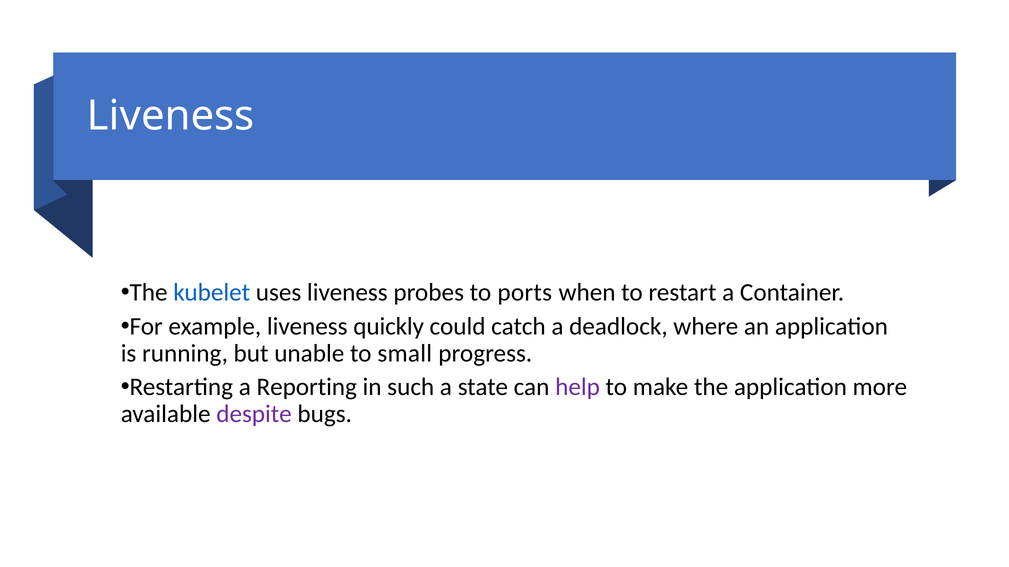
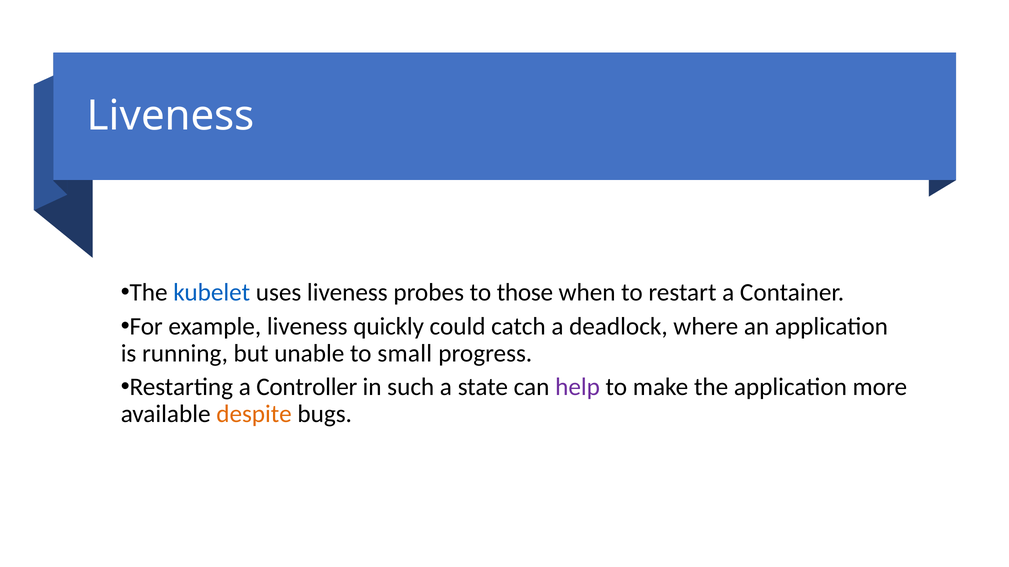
ports: ports -> those (525, 293)
Reporting: Reporting -> Controller (307, 387)
despite colour: purple -> orange (254, 415)
